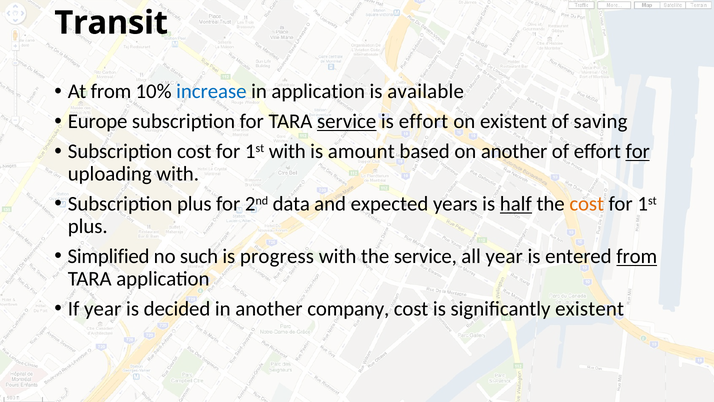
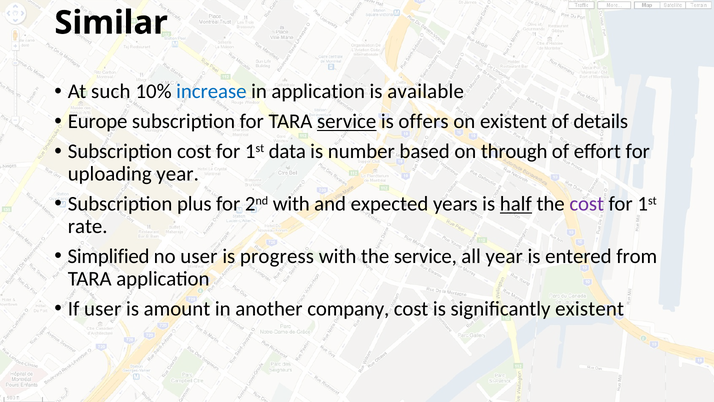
Transit: Transit -> Similar (111, 23)
At from: from -> such (111, 91)
is effort: effort -> offers (424, 121)
saving: saving -> details (601, 121)
1st with: with -> data (287, 151)
amount: amount -> number (361, 151)
on another: another -> through (514, 151)
for underline: present -> none (638, 151)
uploading with: with -> year (178, 174)
2nd data: data -> with (291, 204)
cost colour: orange -> purple (587, 204)
plus: plus -> rate (88, 226)
no such: such -> user (199, 256)
from underline: present -> none (637, 256)
If year: year -> user (103, 309)
decided: decided -> amount (177, 309)
